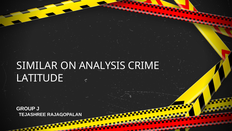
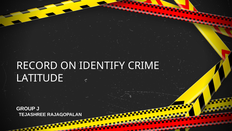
SIMILAR: SIMILAR -> RECORD (37, 65)
ANALYSIS: ANALYSIS -> IDENTIFY (102, 65)
